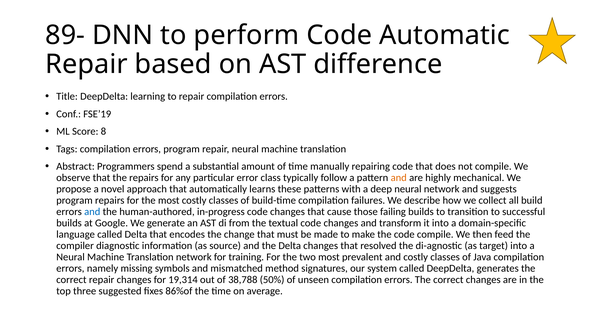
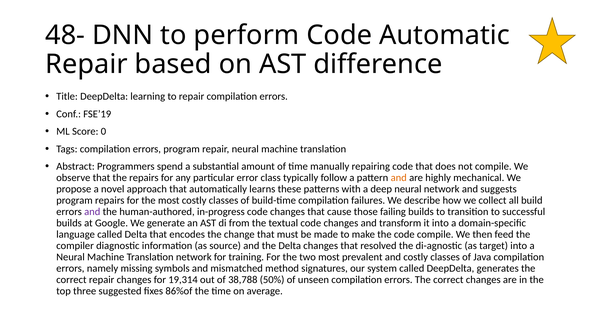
89-: 89- -> 48- (65, 35)
8: 8 -> 0 (103, 132)
and colour: blue -> purple (92, 212)
